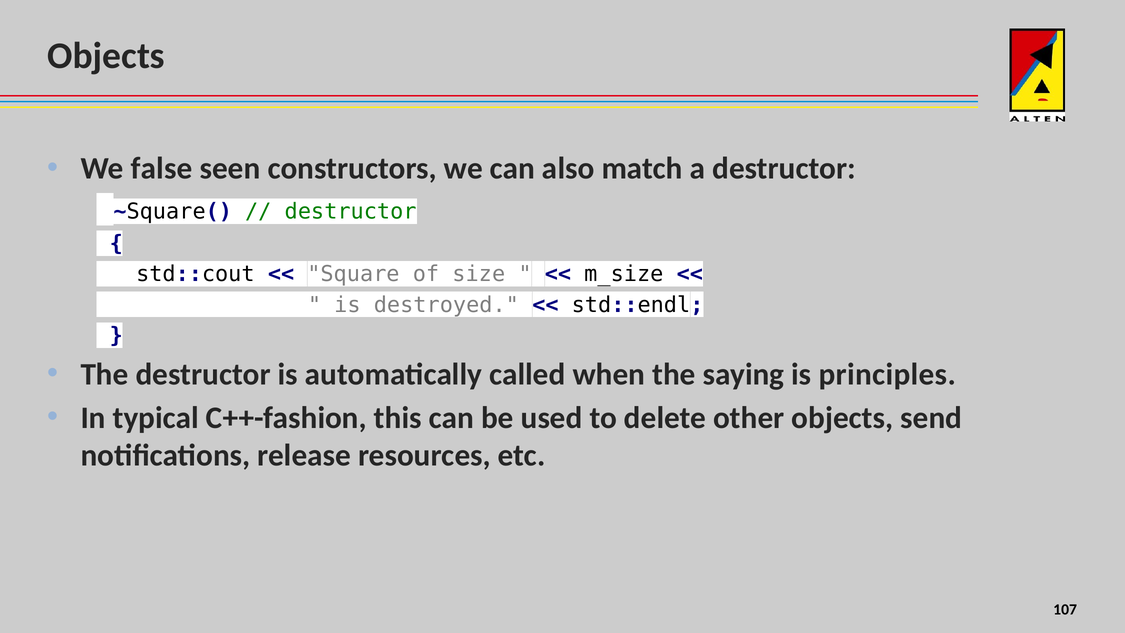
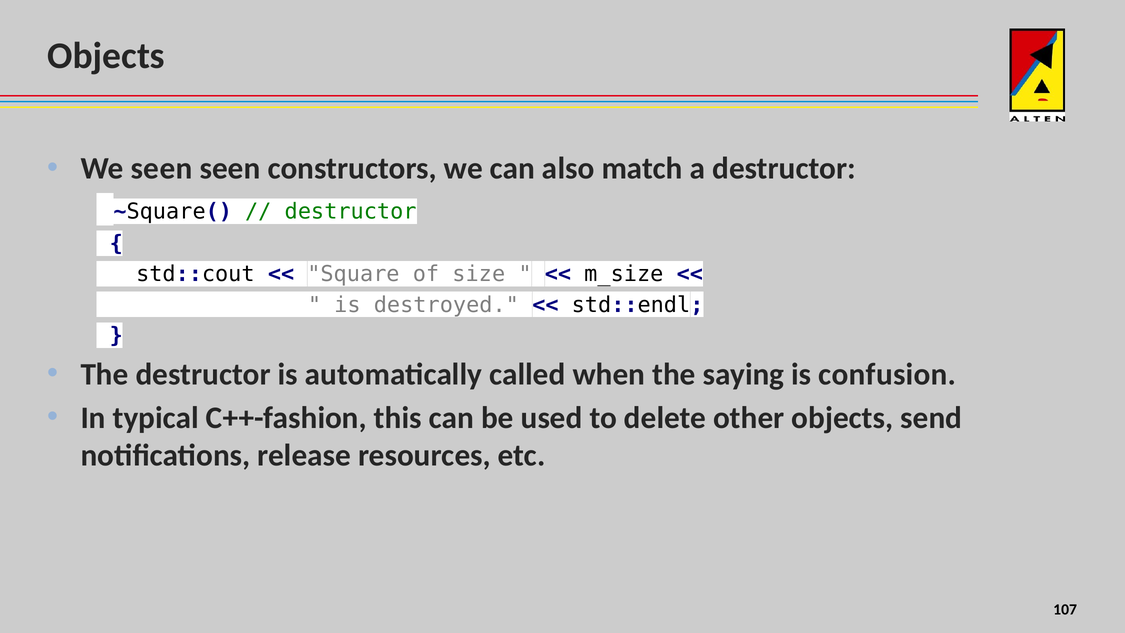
We false: false -> seen (162, 169)
principles: principles -> confusion (887, 374)
